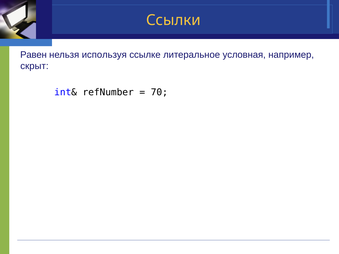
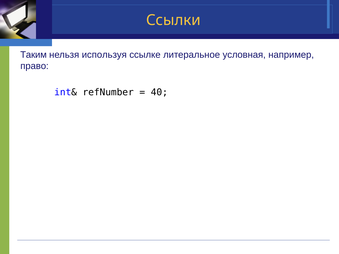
Равен: Равен -> Таким (34, 55)
скрыт: скрыт -> право (35, 66)
70: 70 -> 40 (159, 92)
